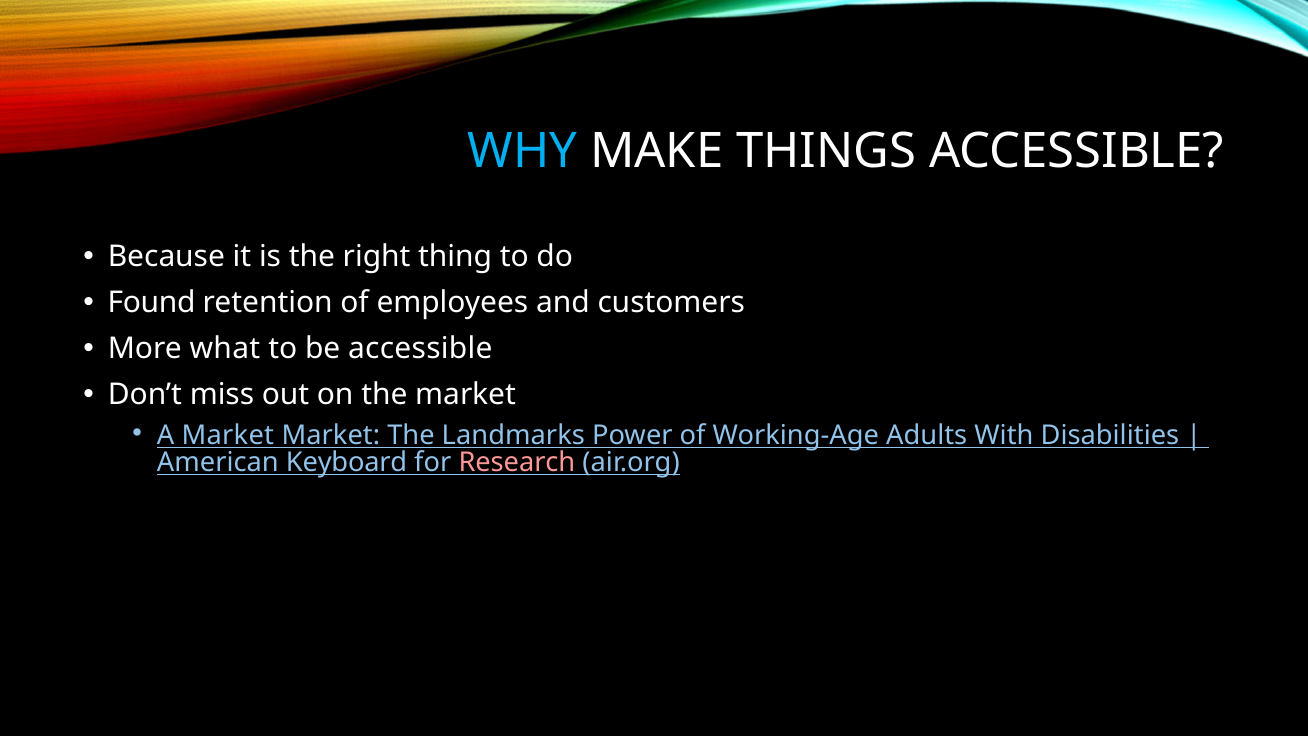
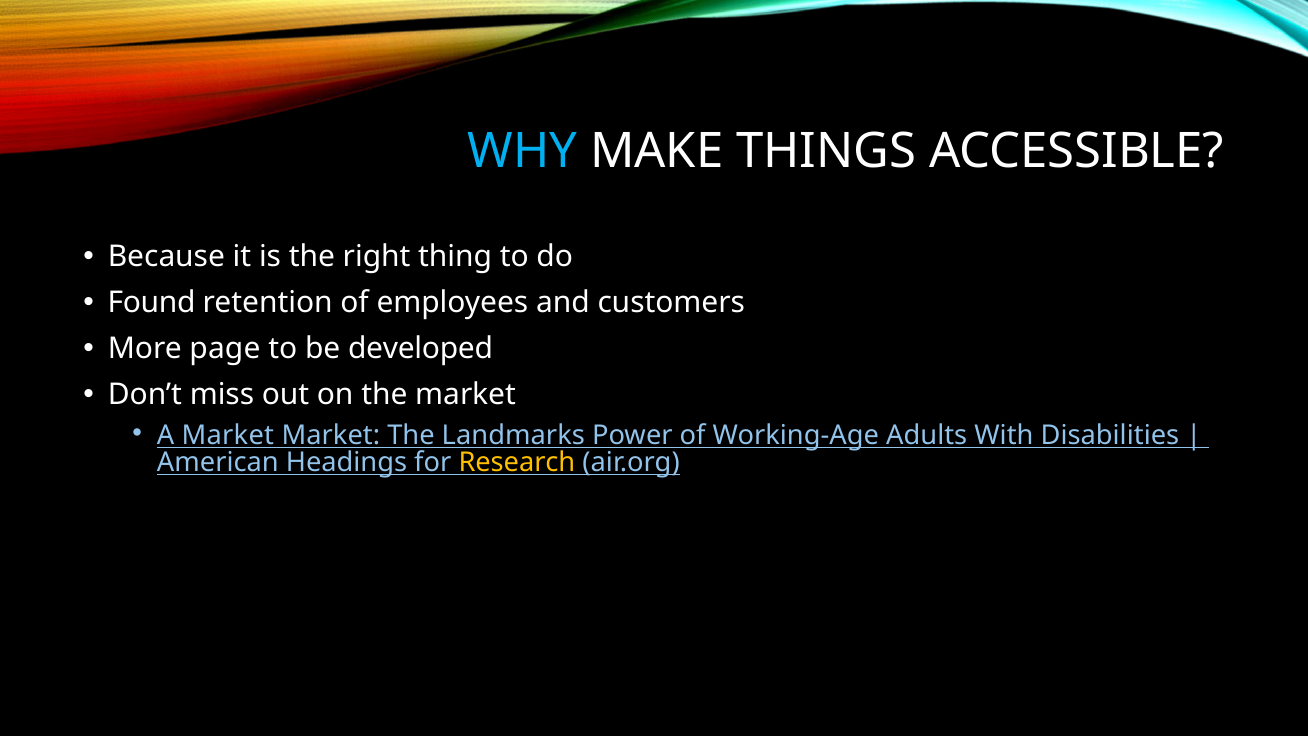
what: what -> page (225, 348)
be accessible: accessible -> developed (421, 348)
Keyboard: Keyboard -> Headings (347, 462)
Research colour: pink -> yellow (517, 462)
